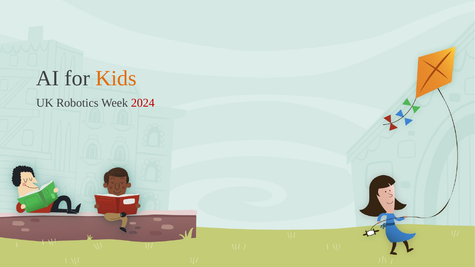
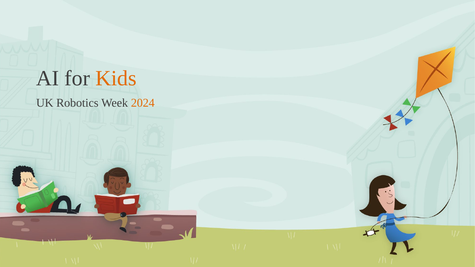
2024 colour: red -> orange (143, 103)
